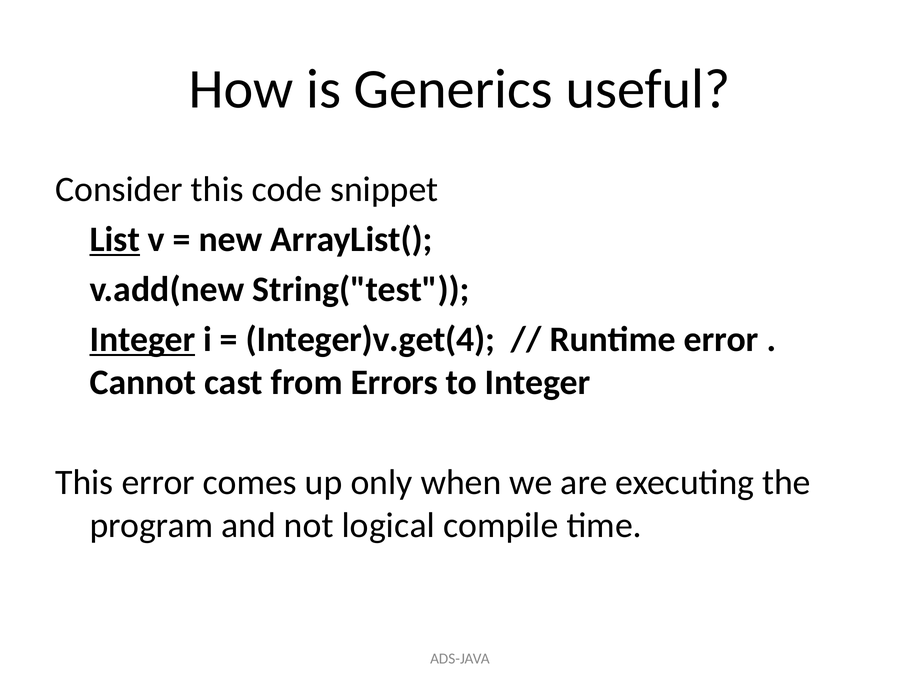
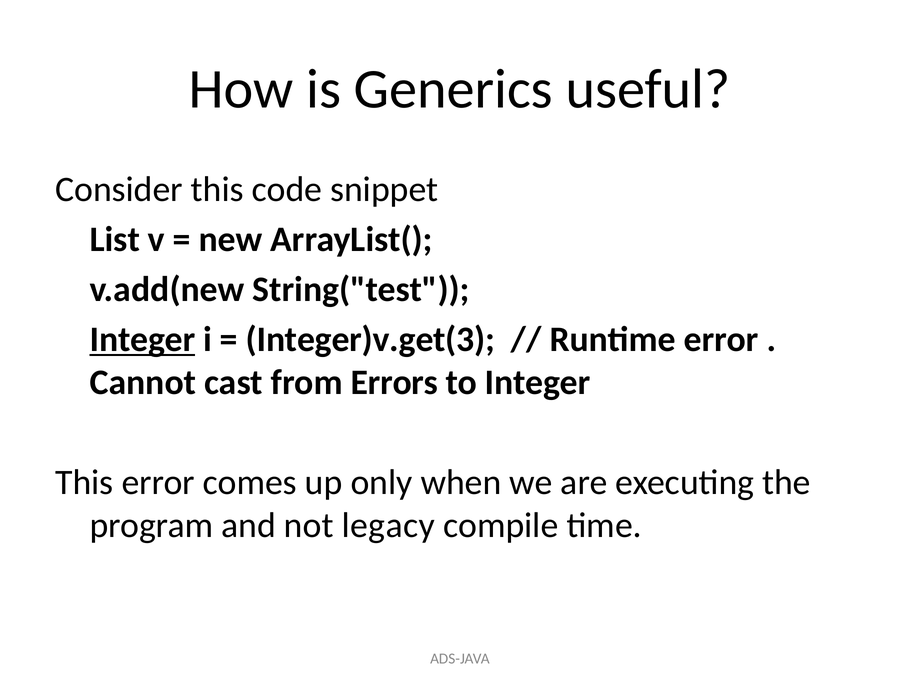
List underline: present -> none (115, 240)
Integer)v.get(4: Integer)v.get(4 -> Integer)v.get(3 (370, 340)
logical: logical -> legacy (388, 525)
